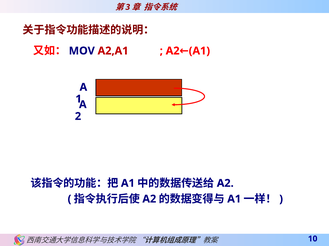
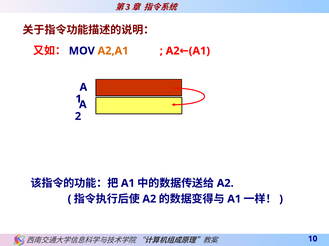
A2,A1 colour: red -> orange (113, 51)
